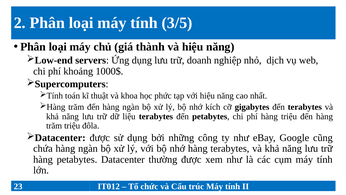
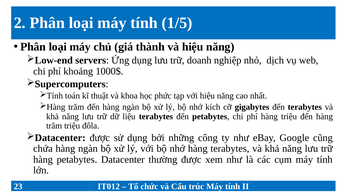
3/5: 3/5 -> 1/5 (177, 23)
